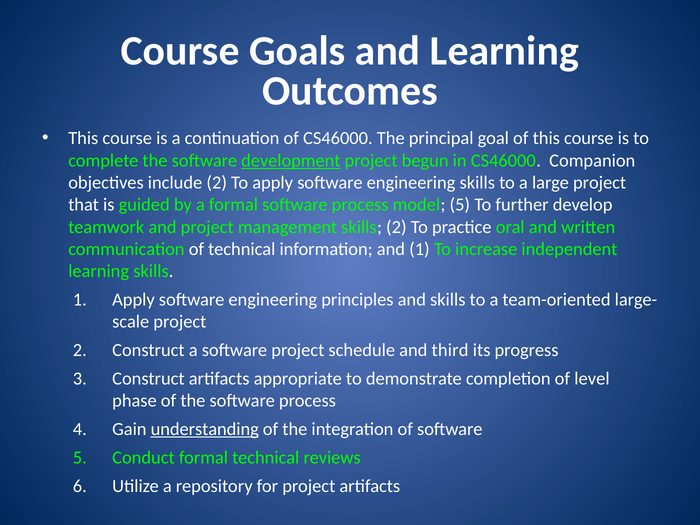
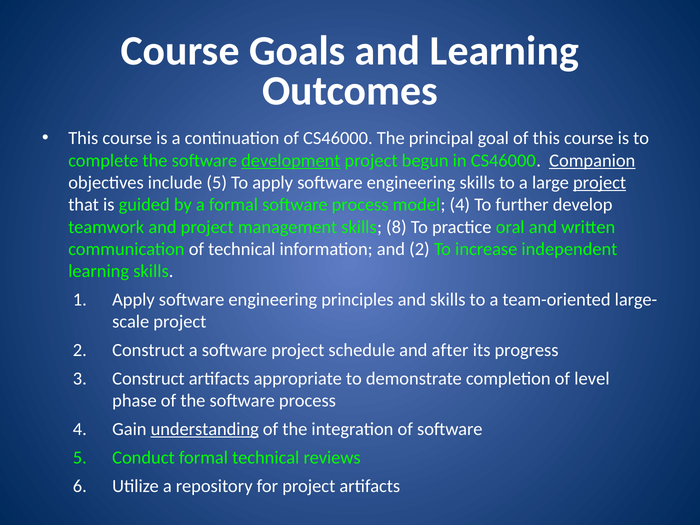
Companion underline: none -> present (592, 161)
include 2: 2 -> 5 (217, 183)
project underline: none -> present (600, 183)
model 5: 5 -> 4 (460, 205)
skills 2: 2 -> 8 (396, 227)
and 1: 1 -> 2 (419, 249)
third: third -> after (450, 350)
